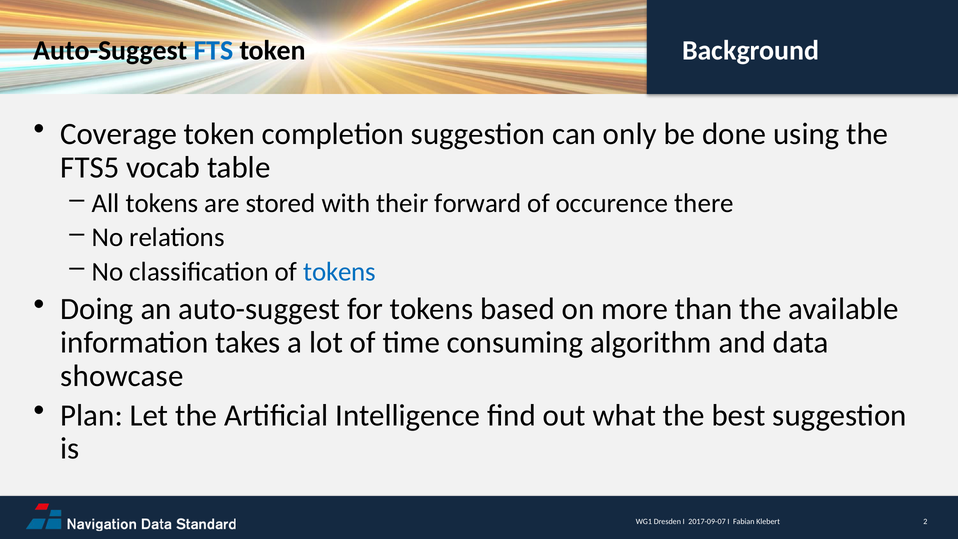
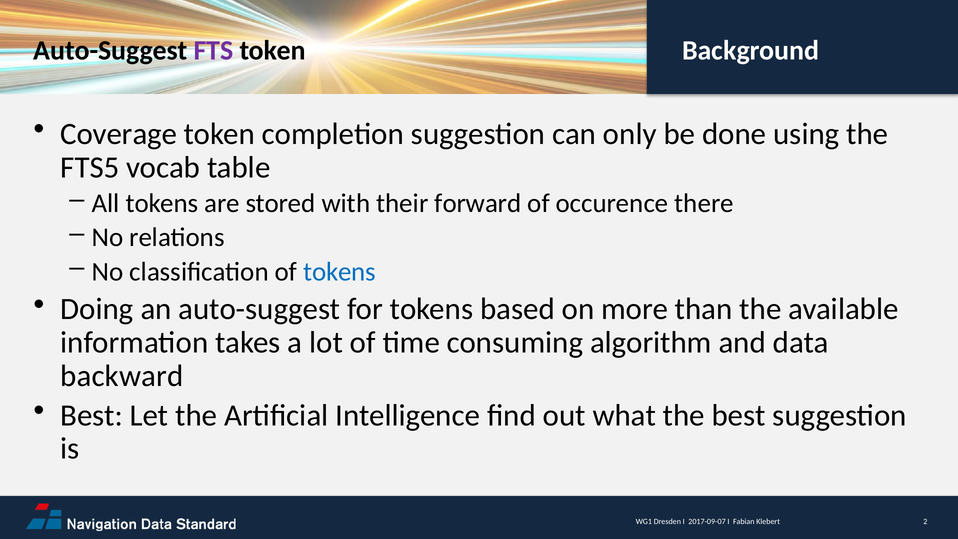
FTS colour: blue -> purple (213, 51)
showcase: showcase -> backward (122, 376)
Plan: Plan -> Best (92, 415)
